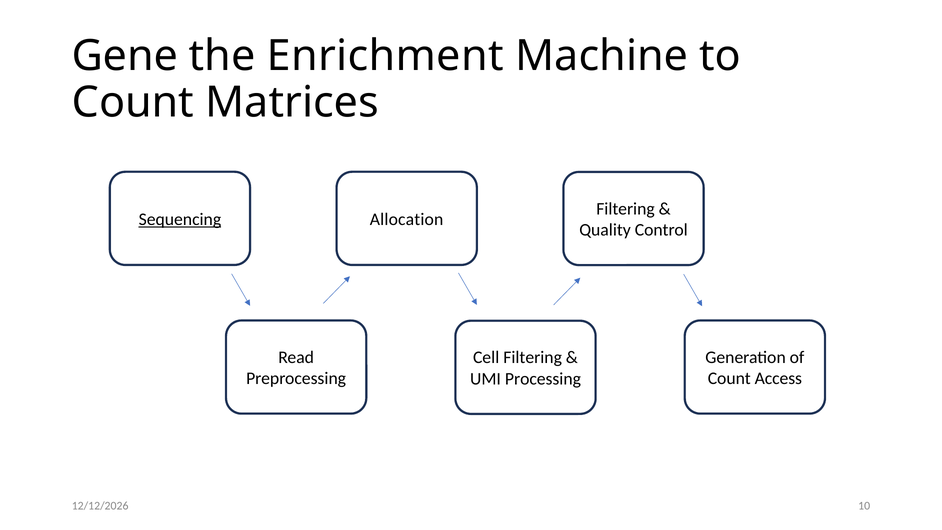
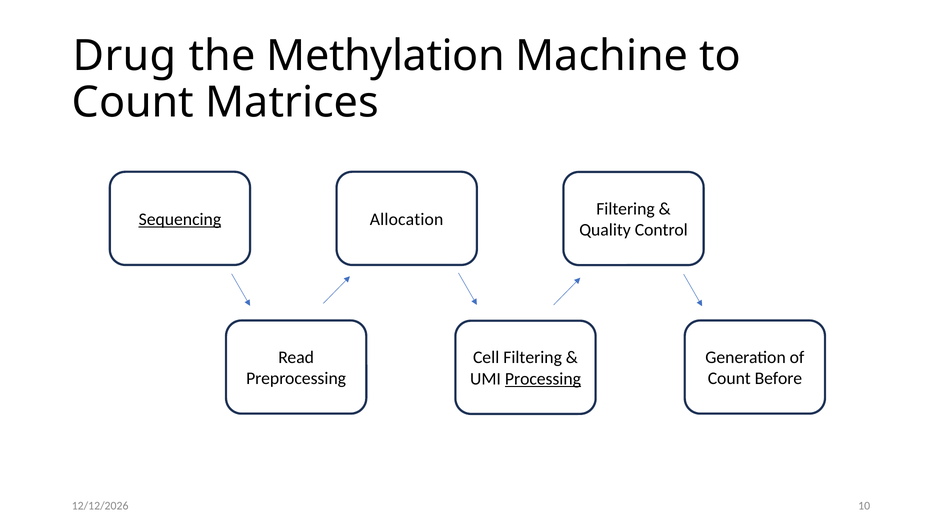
Gene: Gene -> Drug (125, 56)
Enrichment: Enrichment -> Methylation (386, 56)
Access: Access -> Before (778, 378)
Processing underline: none -> present (543, 379)
